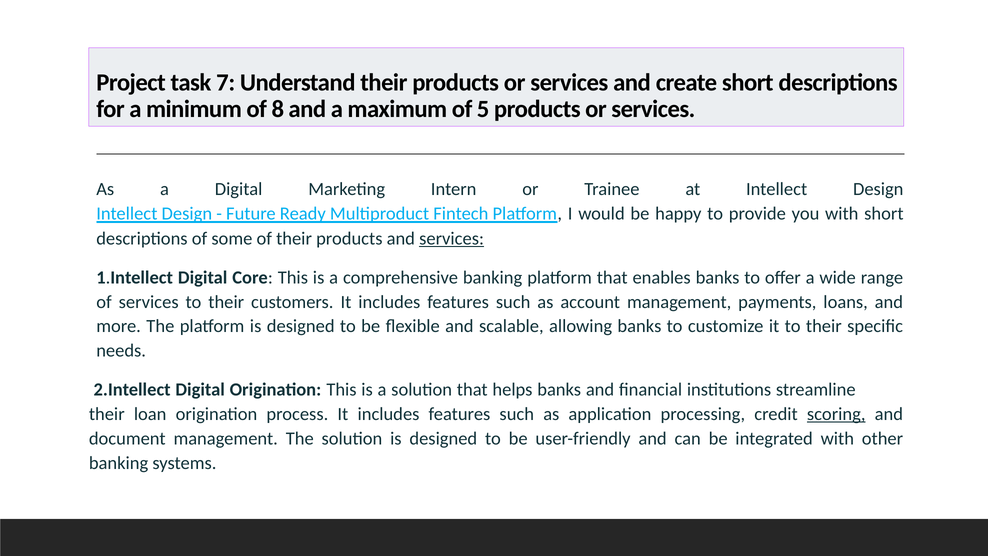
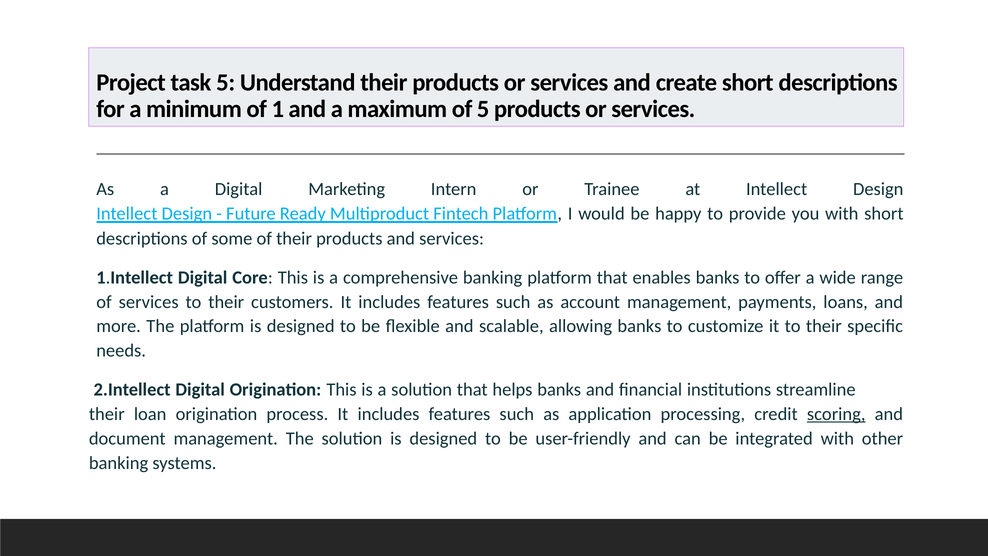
task 7: 7 -> 5 (226, 82)
8: 8 -> 1 (278, 109)
services underline: present -> none (452, 238)
